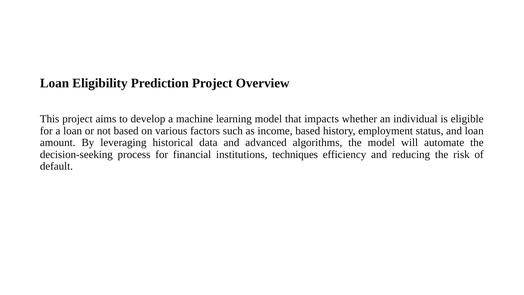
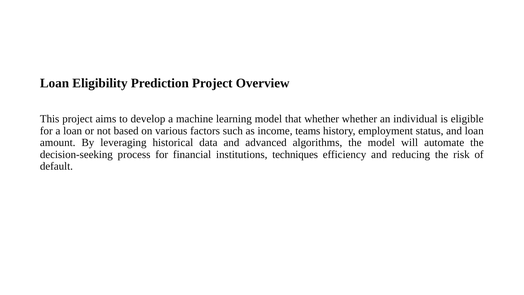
that impacts: impacts -> whether (322, 119)
income based: based -> teams (308, 131)
